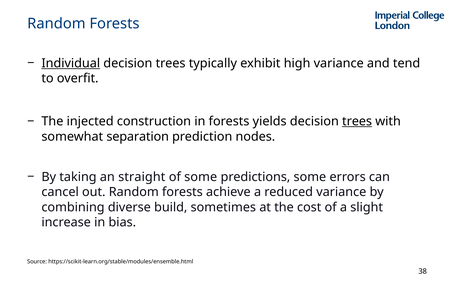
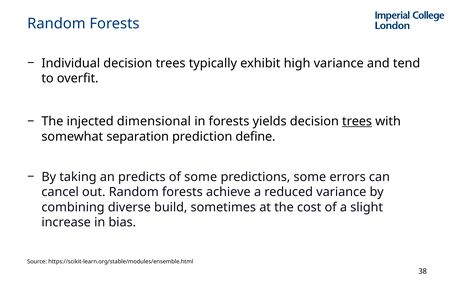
Individual underline: present -> none (71, 63)
construction: construction -> dimensional (154, 121)
nodes: nodes -> define (255, 136)
straight: straight -> predicts (142, 177)
